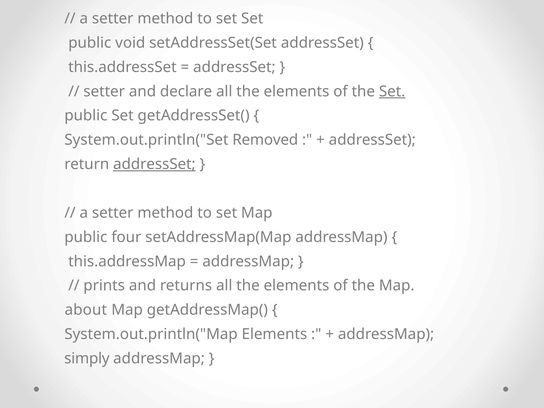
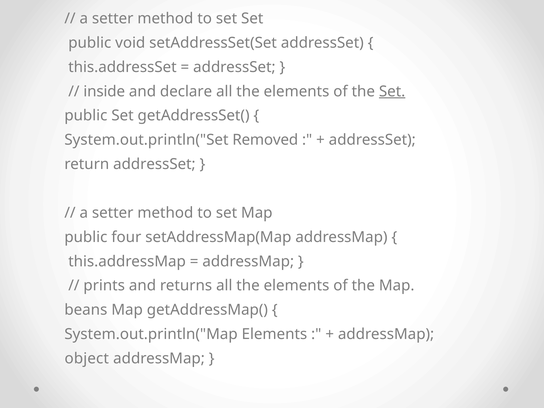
setter: setter -> inside (104, 91)
addressSet underline: present -> none (154, 164)
about: about -> beans (86, 310)
simply: simply -> object (87, 359)
